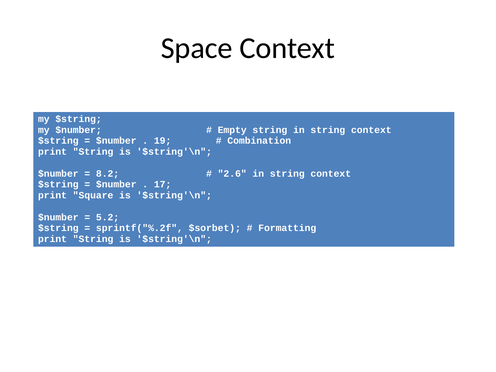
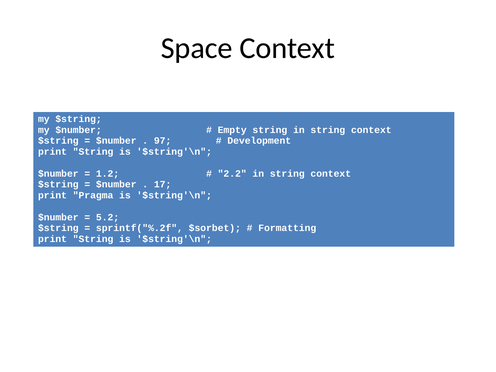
19: 19 -> 97 (163, 141)
Combination: Combination -> Development (259, 141)
8.2: 8.2 -> 1.2 (108, 174)
2.6: 2.6 -> 2.2 (232, 174)
Square: Square -> Pragma (93, 195)
